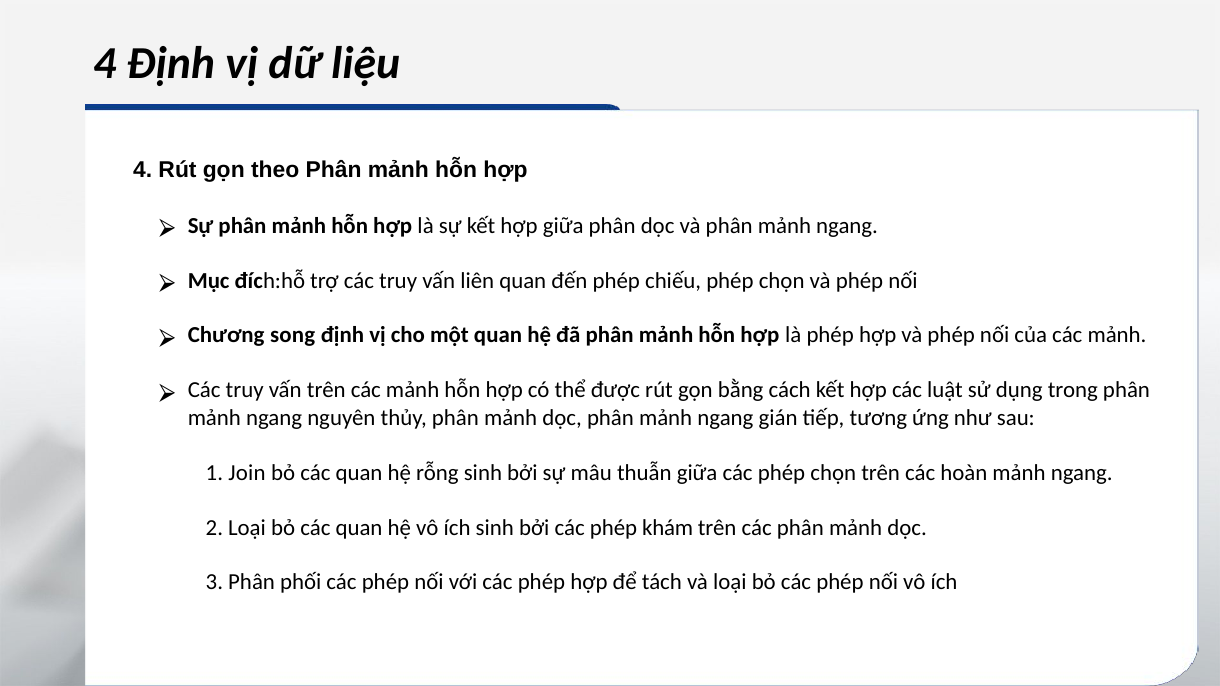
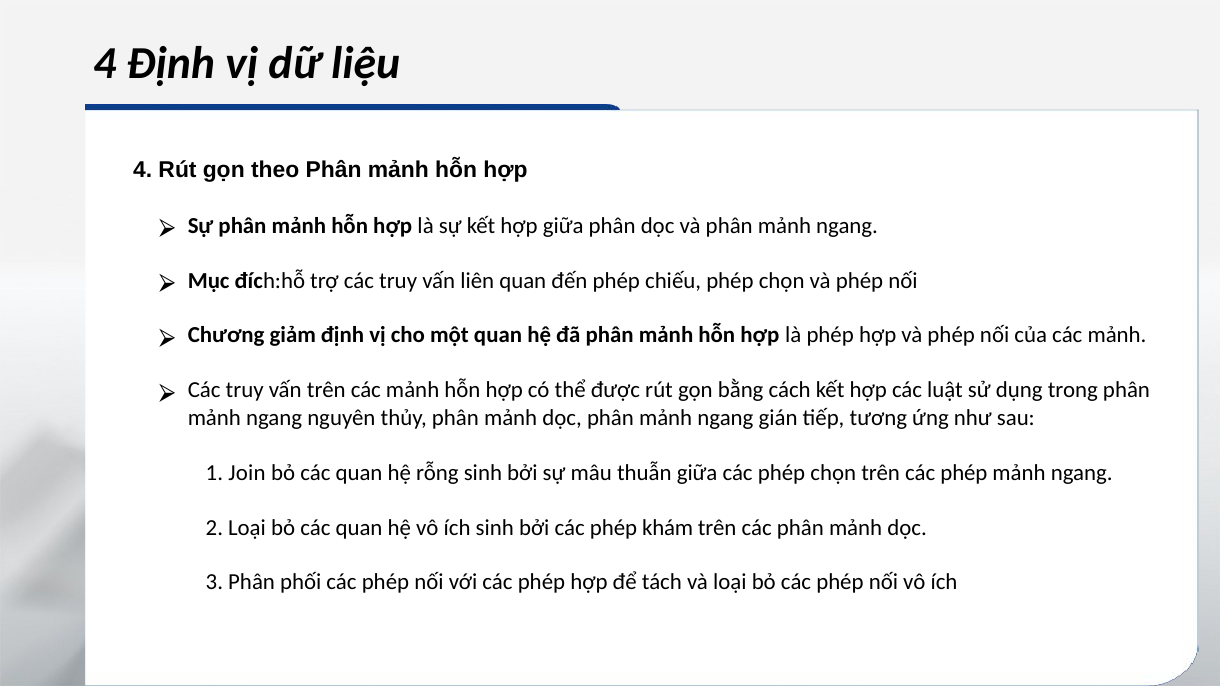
song: song -> giảm (293, 336)
trên các hoàn: hoàn -> phép (964, 473)
